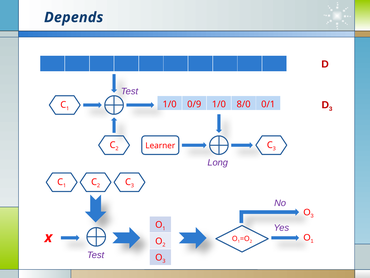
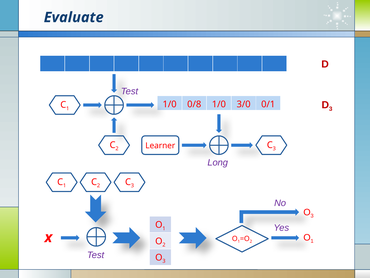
Depends: Depends -> Evaluate (74, 17)
0/9: 0/9 -> 0/8 (194, 104)
8/0: 8/0 -> 3/0 (244, 104)
